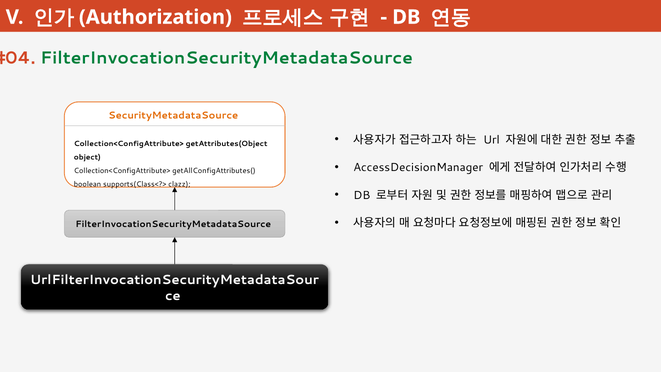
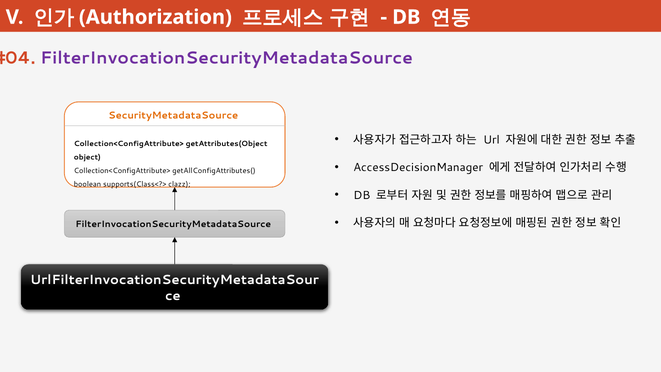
FilterInvocationSecurityMetadataSource colour: green -> purple (227, 58)
